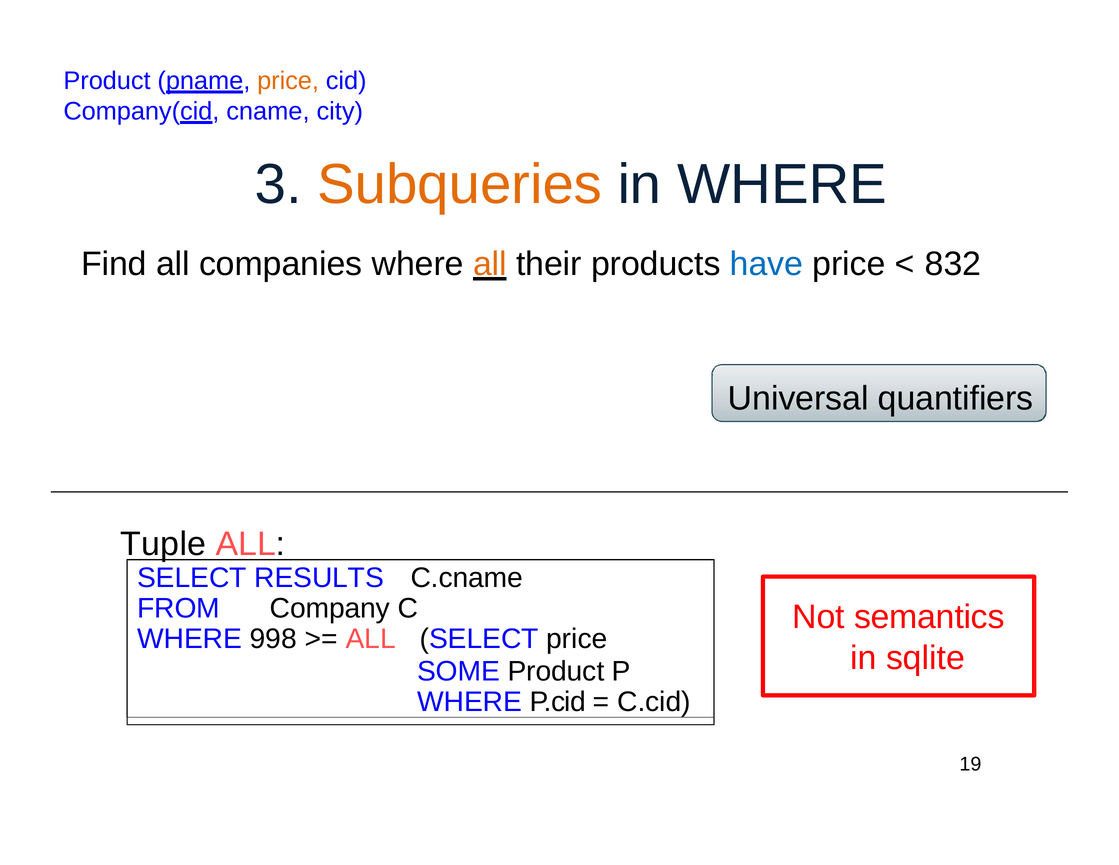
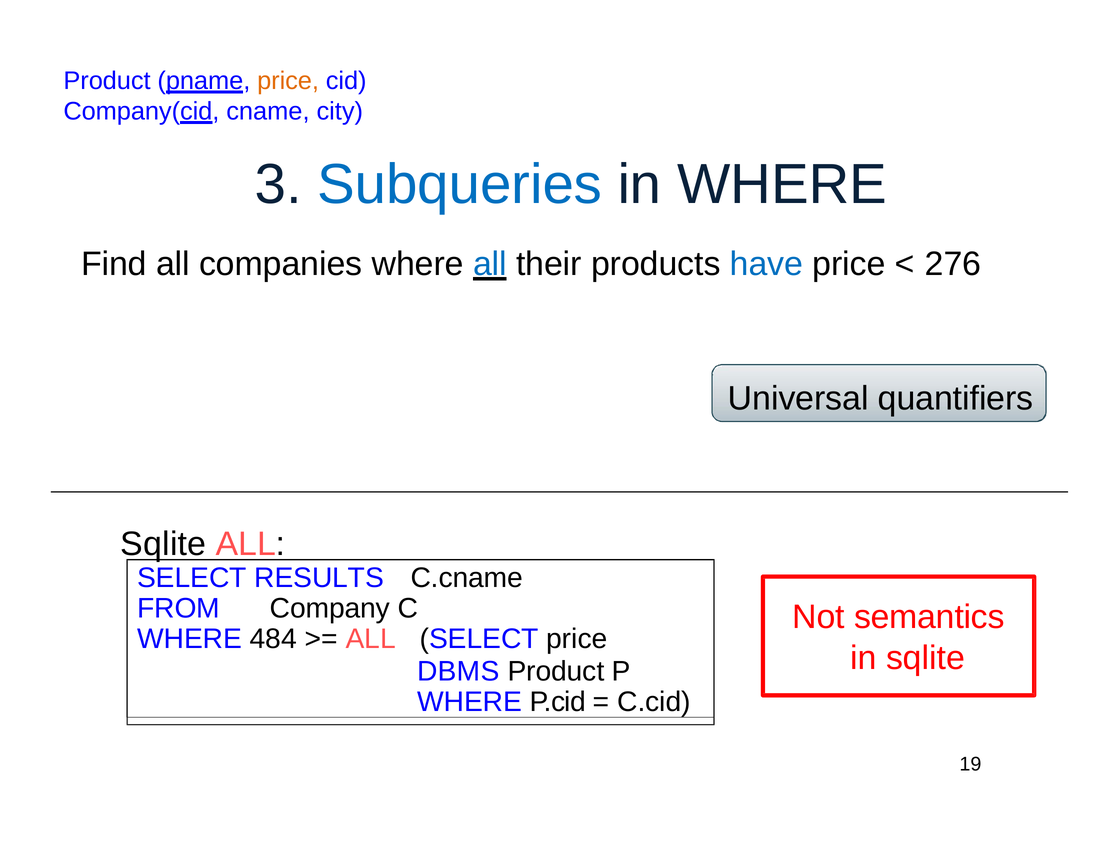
Subqueries colour: orange -> blue (460, 185)
all colour: orange -> blue (490, 264)
832: 832 -> 276 (953, 264)
Tuple: Tuple -> Sqlite (163, 544)
998: 998 -> 484 (273, 639)
SOME: SOME -> DBMS (458, 671)
